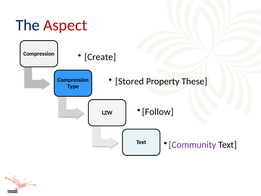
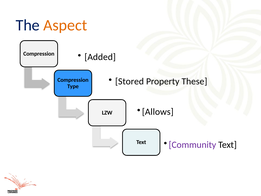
Aspect colour: red -> orange (65, 25)
Create: Create -> Added (100, 57)
Follow: Follow -> Allows (158, 112)
